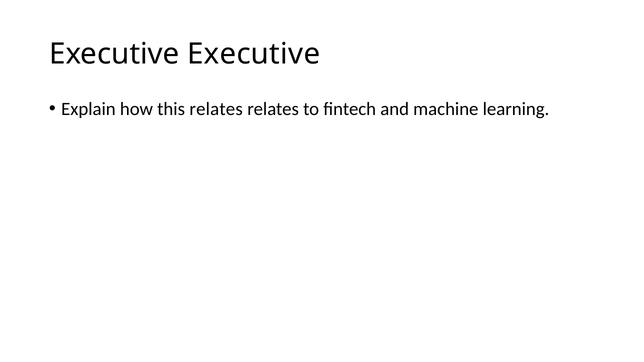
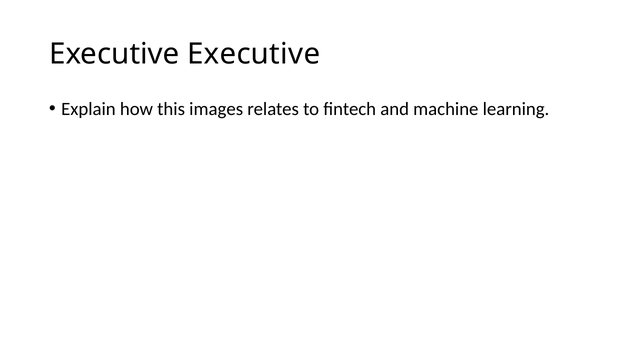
this relates: relates -> images (216, 109)
